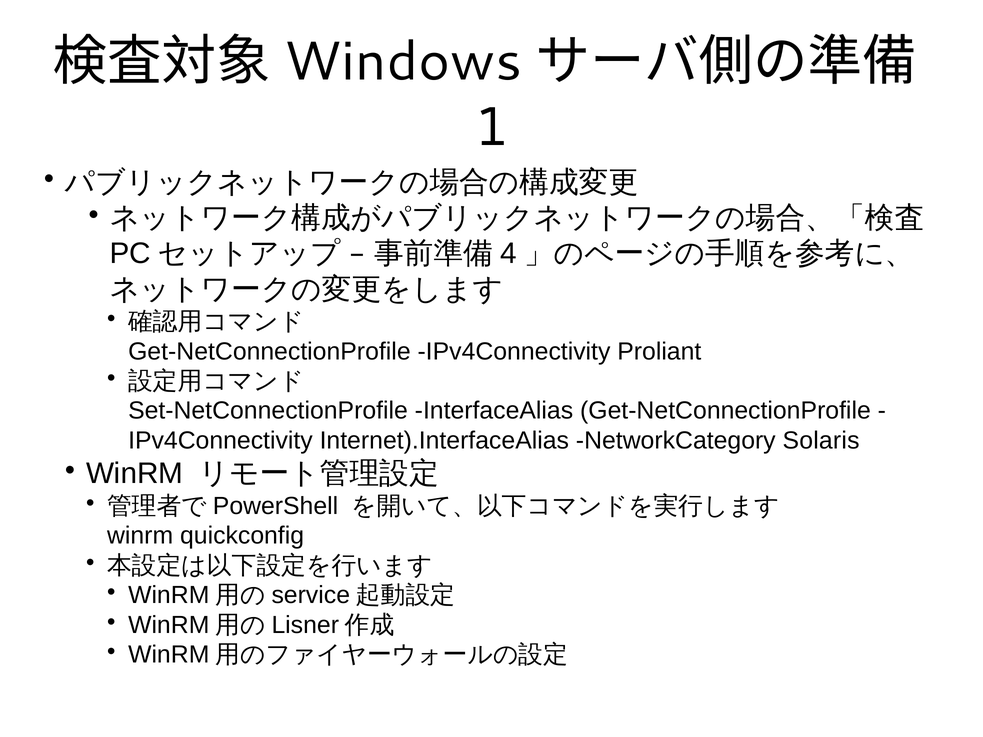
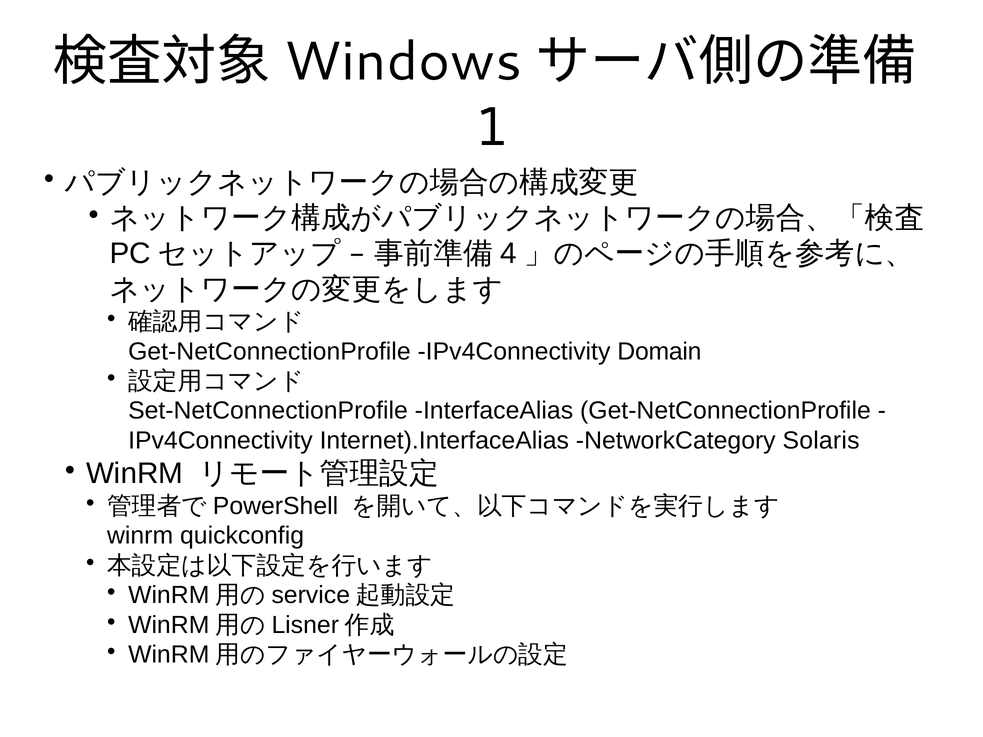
Proliant: Proliant -> Domain (659, 351)
